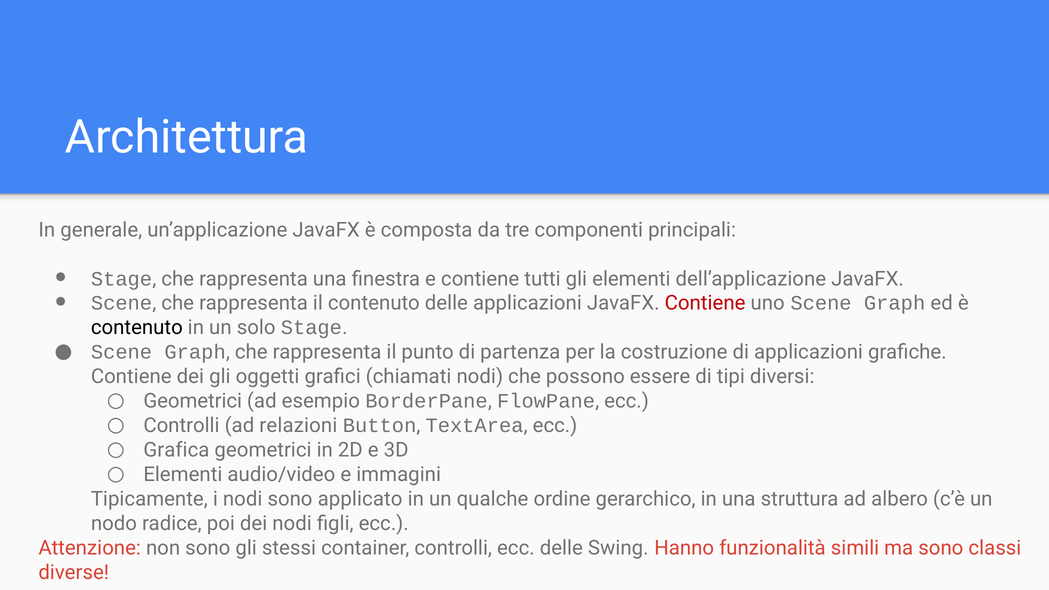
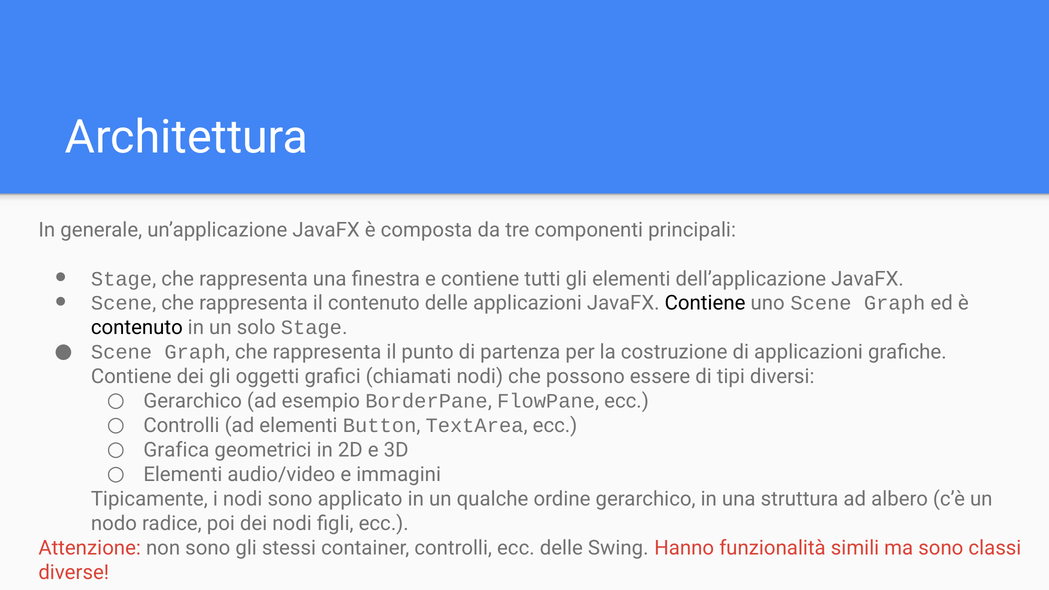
Contiene colour: red -> black (705, 303)
Geometrici: Geometrici -> Gerarchico (193, 401)
ad relazioni: relazioni -> elementi (298, 426)
